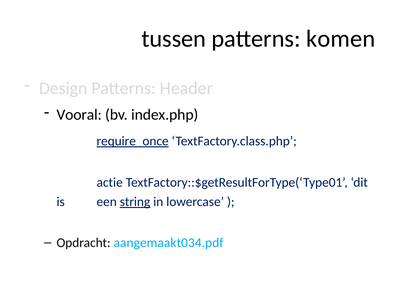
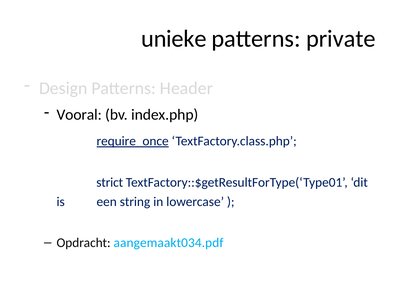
tussen: tussen -> unieke (174, 39)
komen: komen -> private (341, 39)
actie: actie -> strict (110, 183)
string underline: present -> none (135, 202)
